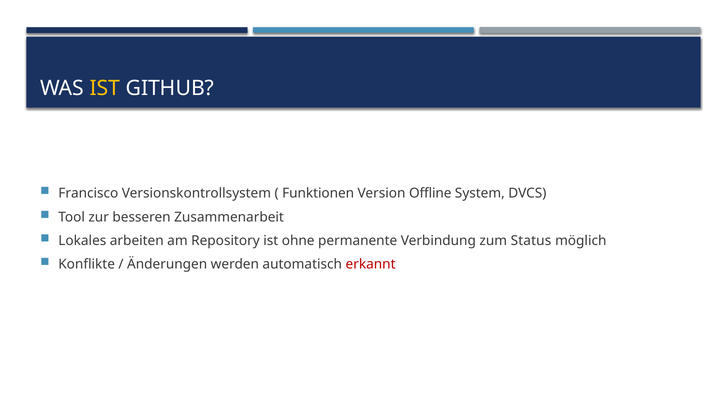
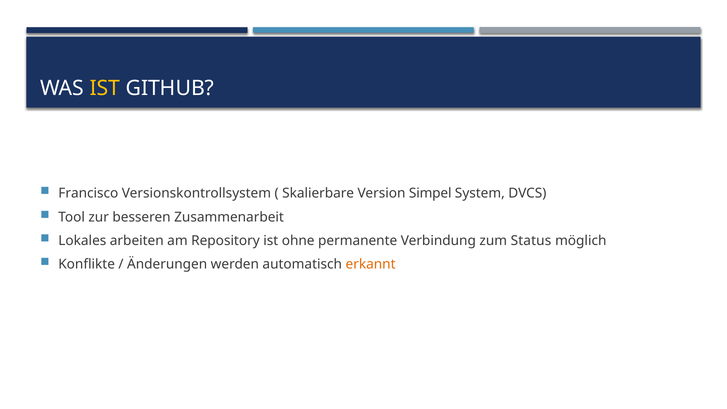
Funktionen: Funktionen -> Skalierbare (318, 193)
Offline: Offline -> Simpel (430, 193)
erkannt colour: red -> orange (371, 264)
